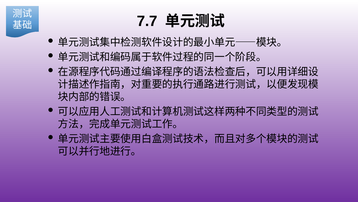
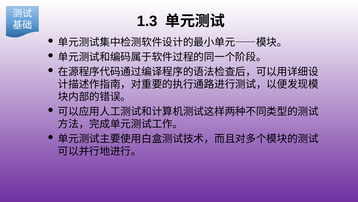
7.7: 7.7 -> 1.3 (147, 21)
